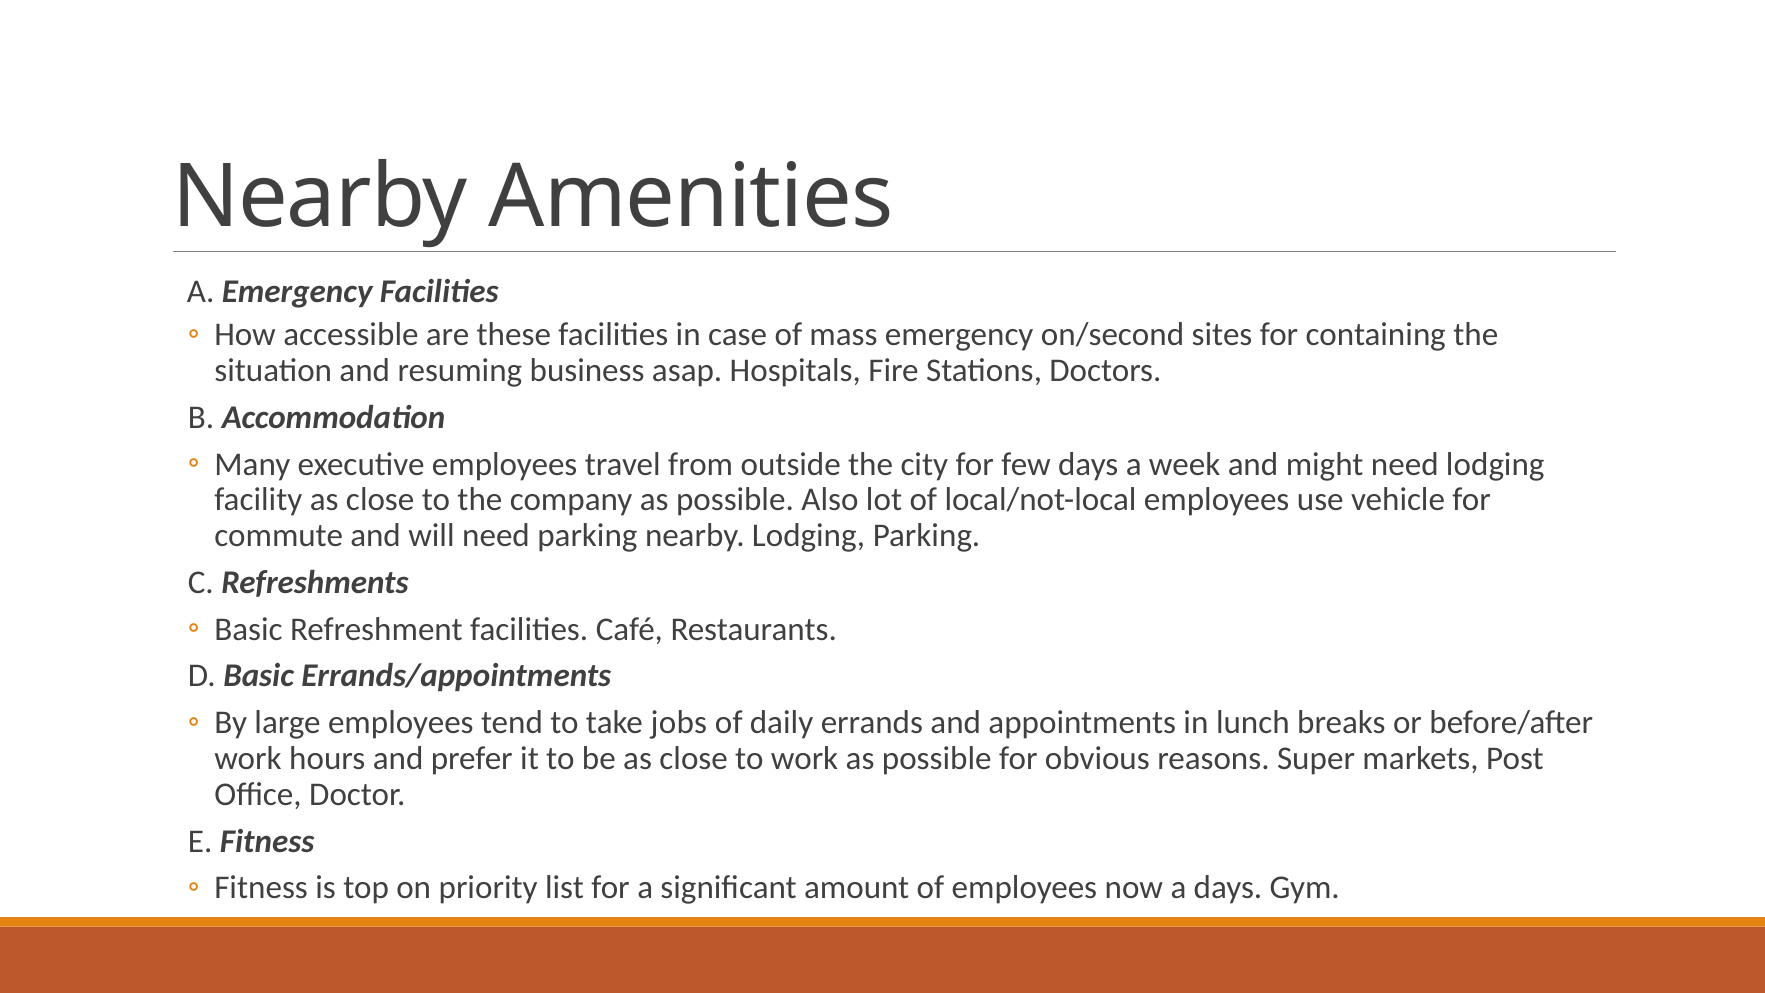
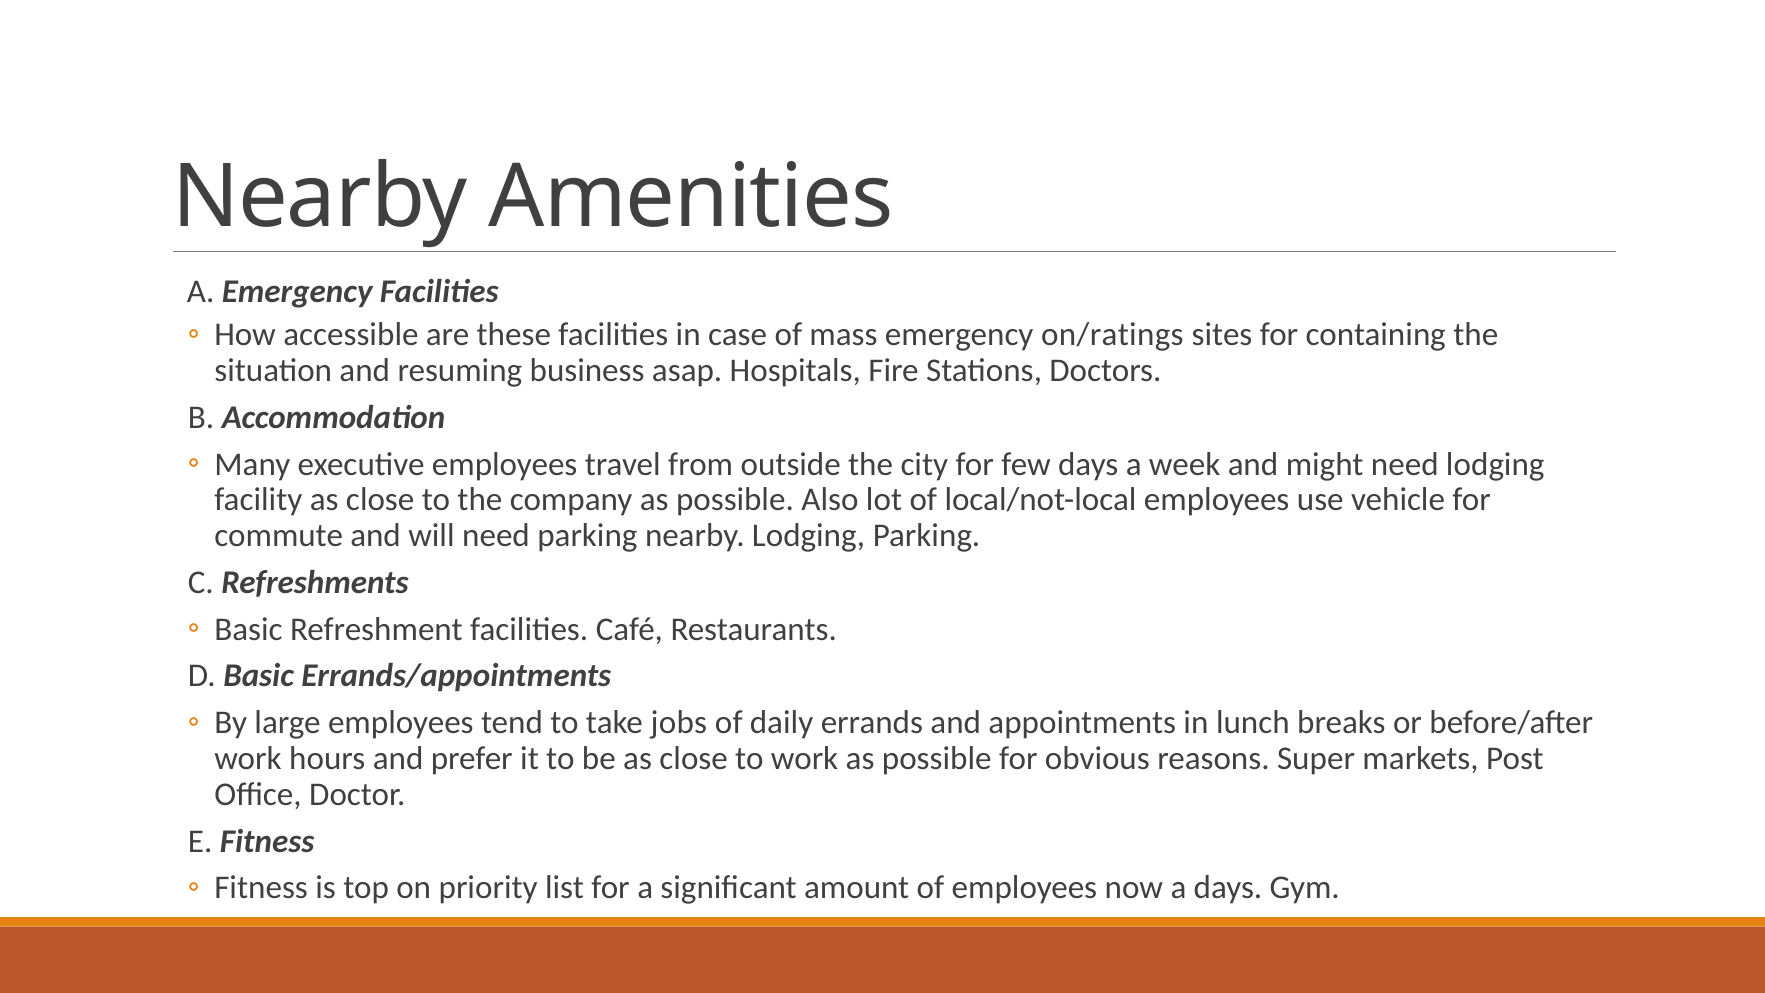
on/second: on/second -> on/ratings (1112, 335)
